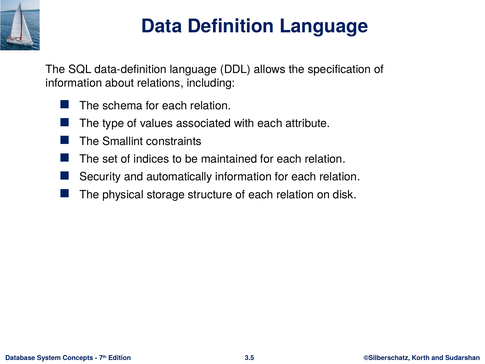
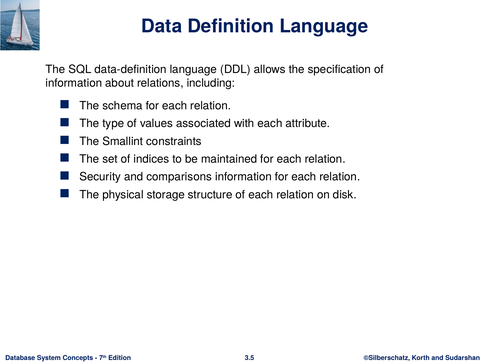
automatically: automatically -> comparisons (179, 177)
